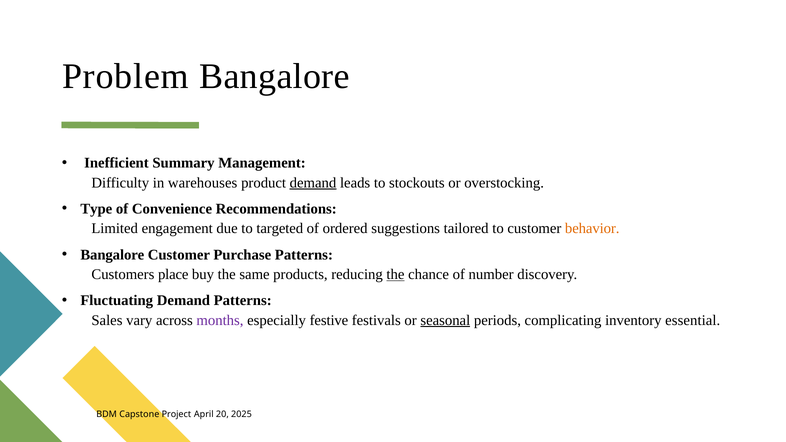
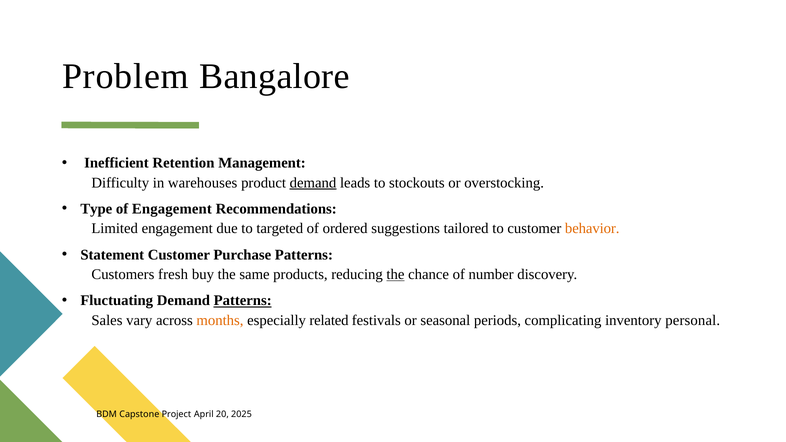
Summary: Summary -> Retention (183, 163)
of Convenience: Convenience -> Engagement (172, 209)
Bangalore: Bangalore -> Statement (112, 255)
place: place -> fresh (173, 275)
Patterns underline: none -> present (243, 301)
months colour: purple -> orange (220, 320)
festive: festive -> related (329, 320)
seasonal underline: present -> none (445, 320)
essential: essential -> personal (693, 320)
